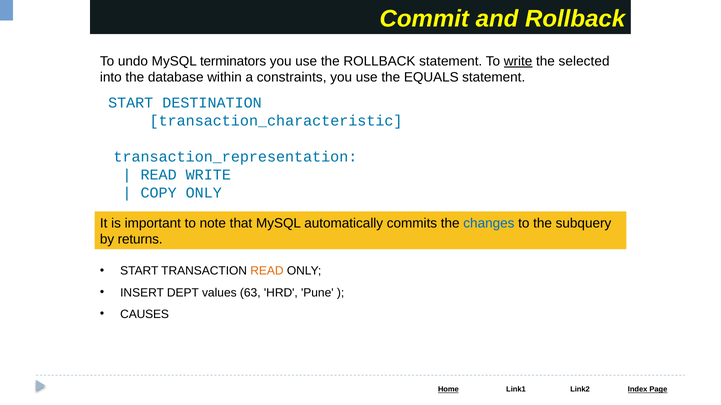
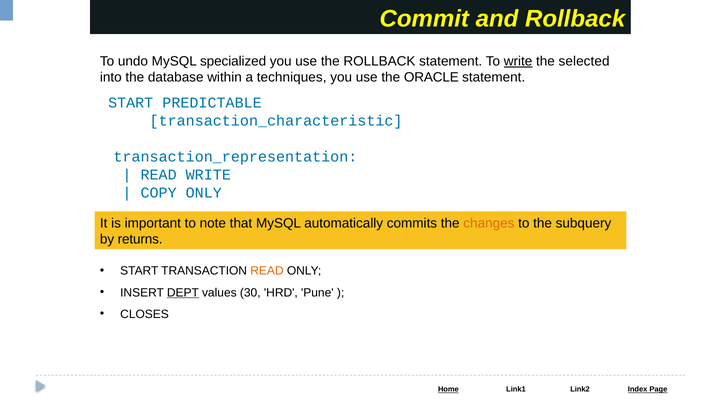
terminators: terminators -> specialized (233, 61)
constraints: constraints -> techniques (292, 77)
EQUALS: EQUALS -> ORACLE (431, 77)
DESTINATION: DESTINATION -> PREDICTABLE (212, 103)
changes colour: blue -> orange (489, 223)
DEPT underline: none -> present (183, 293)
63: 63 -> 30 (250, 293)
CAUSES: CAUSES -> CLOSES (145, 315)
